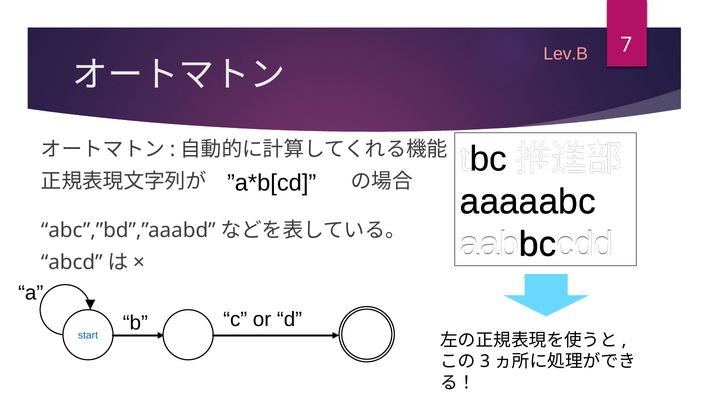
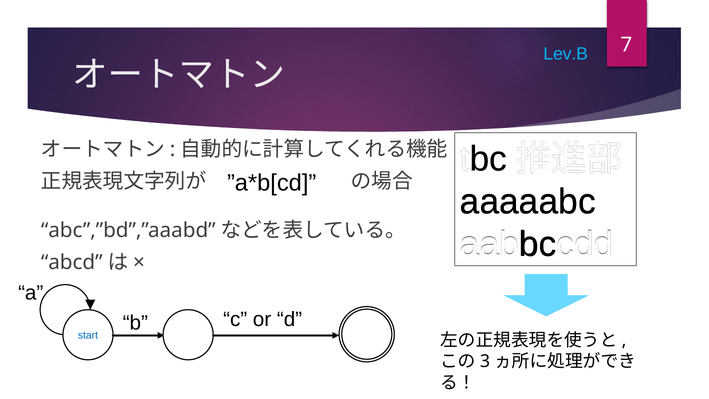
Lev.B colour: pink -> light blue (566, 54)
